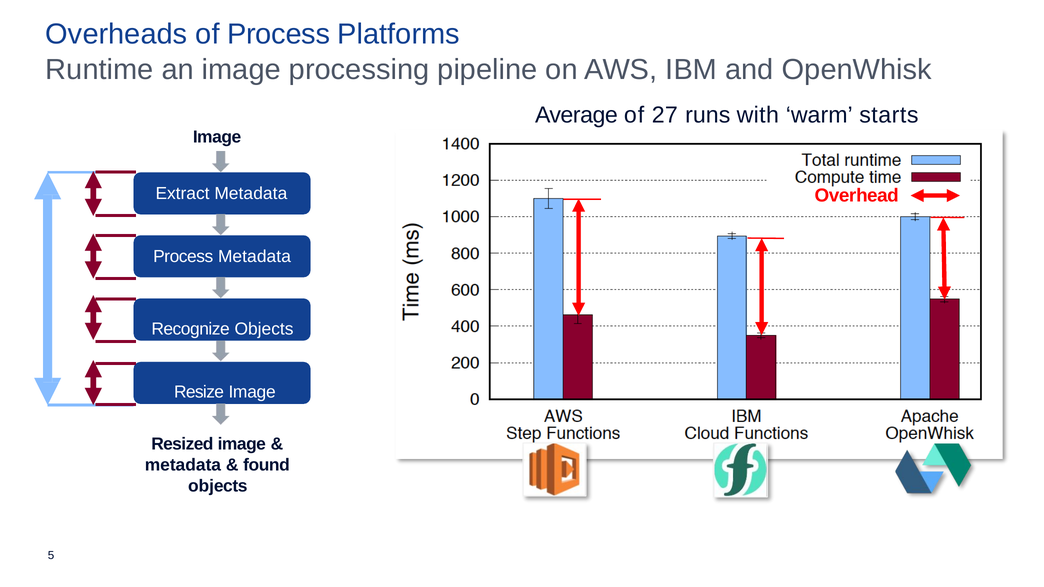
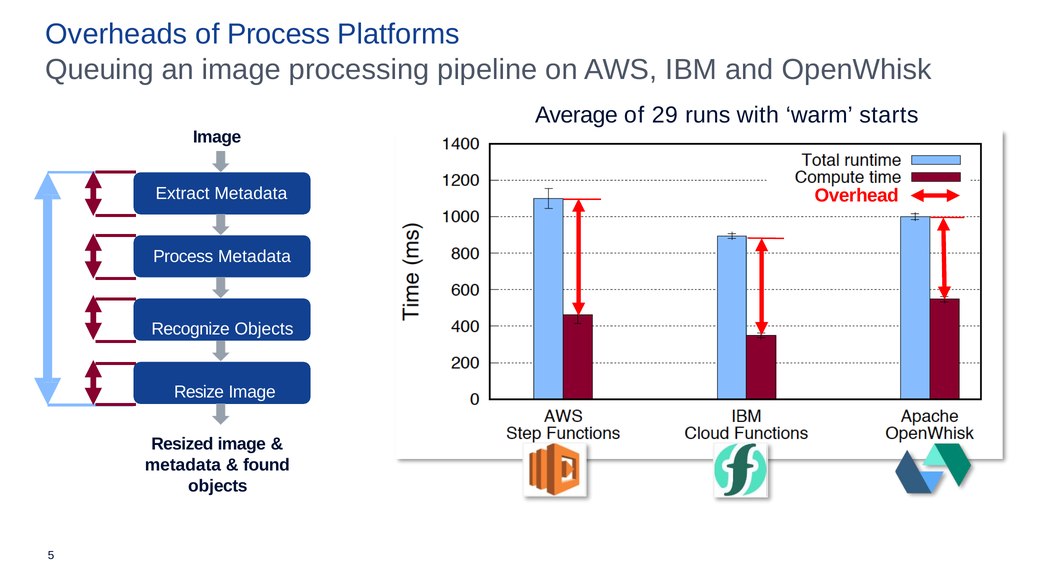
Runtime: Runtime -> Queuing (100, 70)
27: 27 -> 29 (665, 115)
